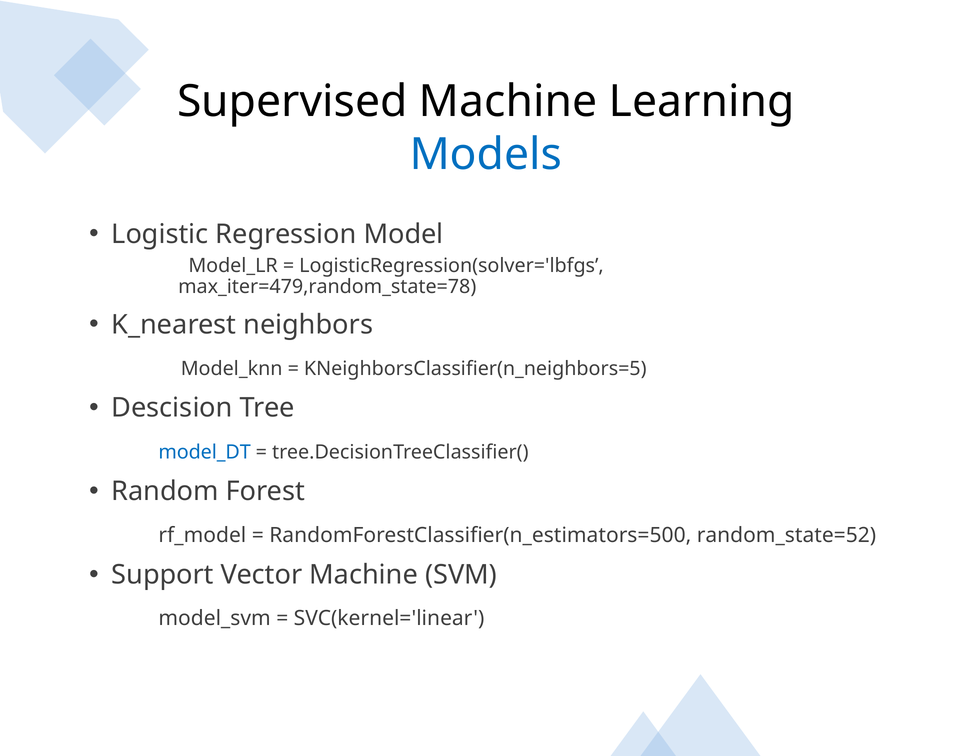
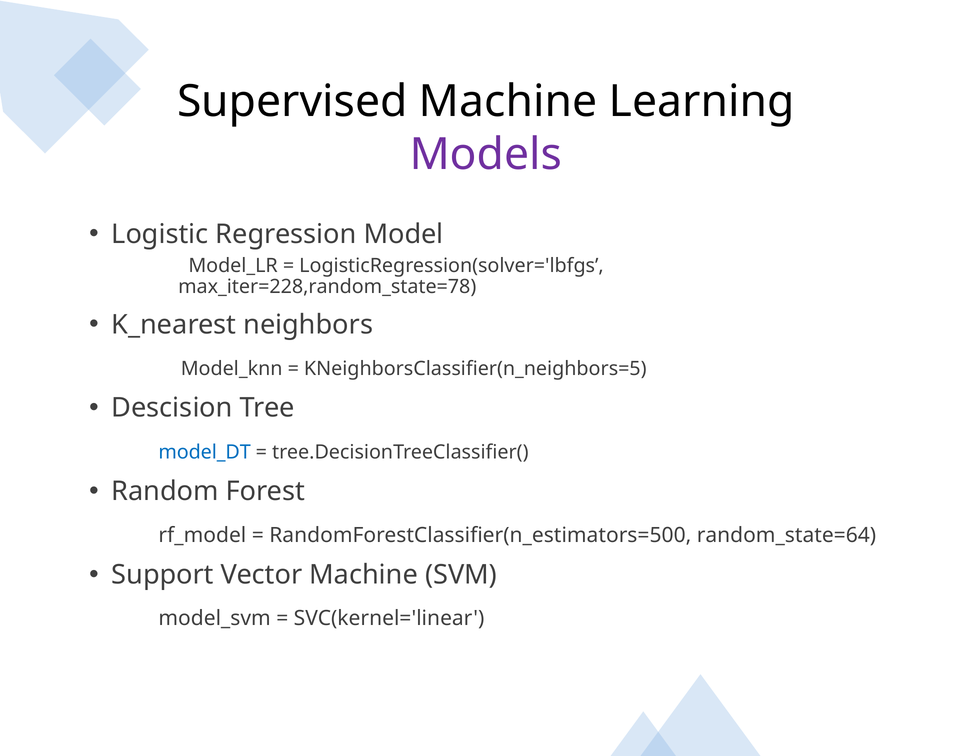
Models colour: blue -> purple (486, 155)
max_iter=479,random_state=78: max_iter=479,random_state=78 -> max_iter=228,random_state=78 (327, 287)
random_state=52: random_state=52 -> random_state=64 (786, 535)
